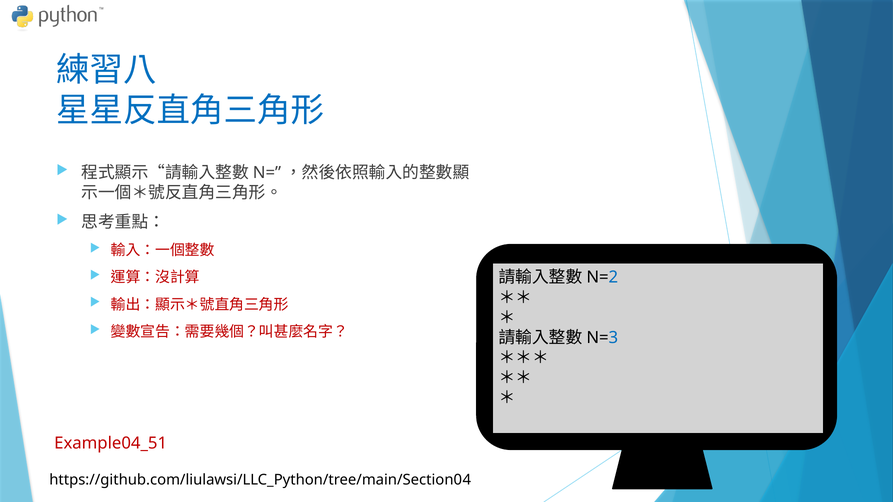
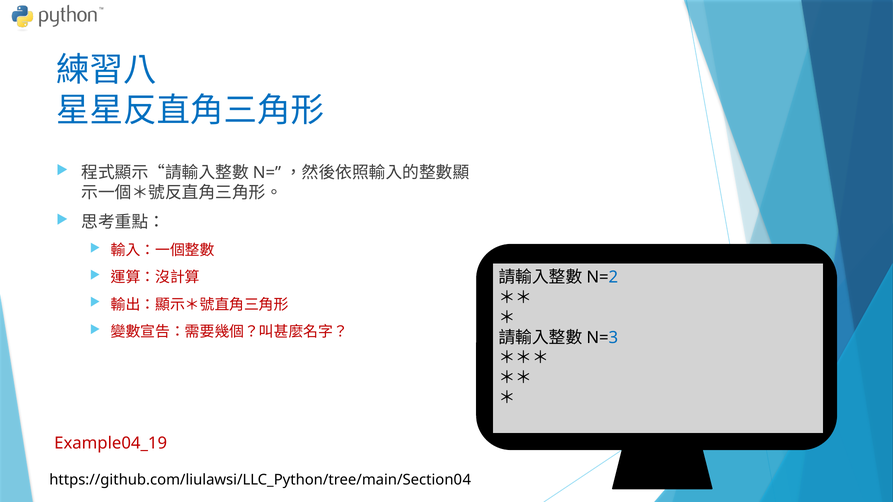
Example04_51: Example04_51 -> Example04_19 (111, 443)
